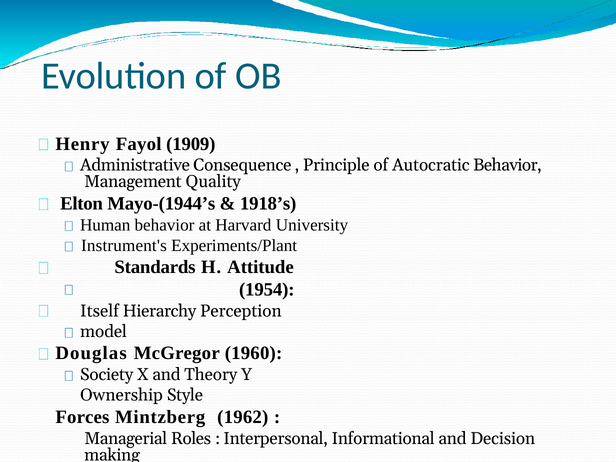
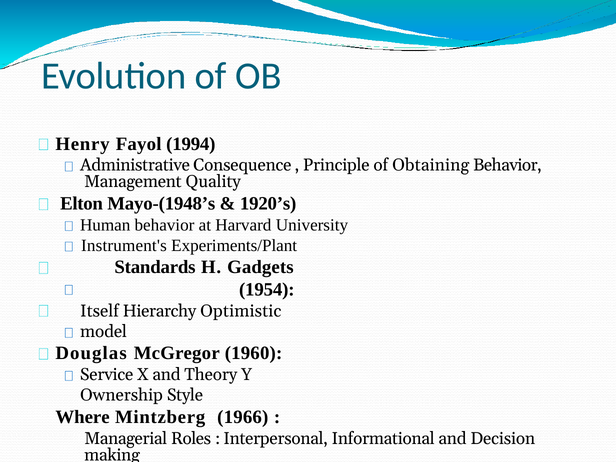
1909: 1909 -> 1994 (191, 144)
Autocratic: Autocratic -> Obtaining (431, 165)
Mayo-(1944’s: Mayo-(1944’s -> Mayo-(1948’s (161, 203)
1918’s: 1918’s -> 1920’s (268, 203)
Attitude: Attitude -> Gadgets (260, 267)
Perception: Perception -> Optimistic (241, 311)
Society: Society -> Service (107, 375)
Forces: Forces -> Where (83, 417)
1962: 1962 -> 1966 (243, 417)
